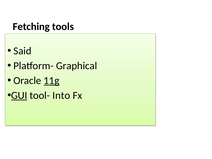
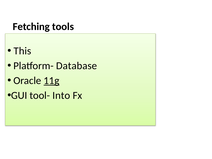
Said: Said -> This (22, 51)
Graphical: Graphical -> Database (77, 66)
GUI underline: present -> none (19, 95)
